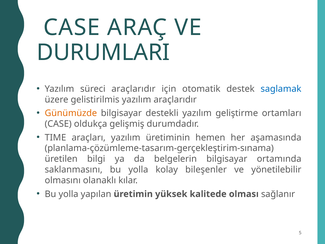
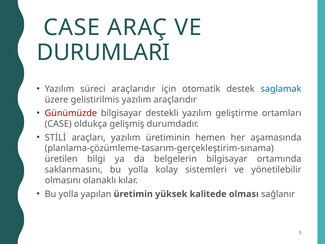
Günümüzde colour: orange -> red (71, 113)
TIME: TIME -> STİLİ (55, 137)
bileşenler: bileşenler -> sistemleri (206, 170)
